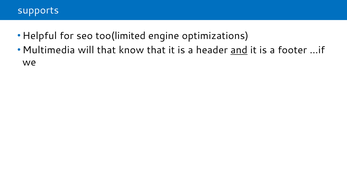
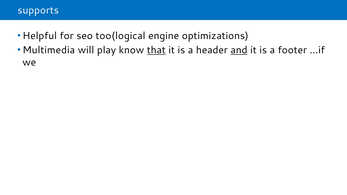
too(limited: too(limited -> too(logical (121, 36)
will that: that -> play (107, 50)
that underline: none -> present (156, 50)
